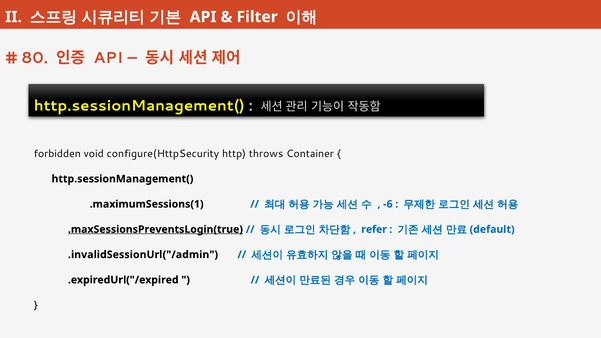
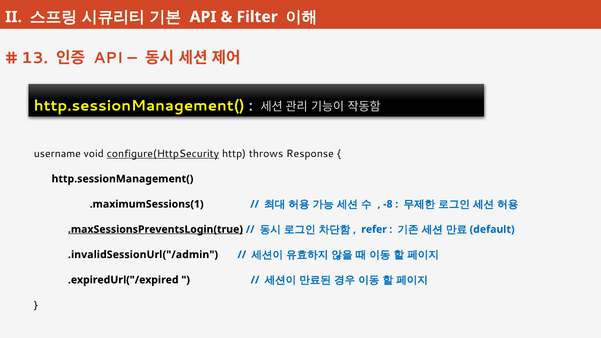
80: 80 -> 13 (35, 58)
forbidden: forbidden -> username (57, 154)
configure(HttpSecurity underline: none -> present (163, 154)
Container: Container -> Response (310, 154)
-6: -6 -> -8 (388, 204)
